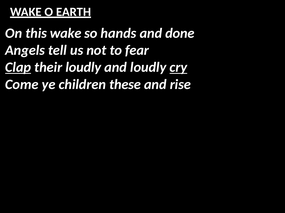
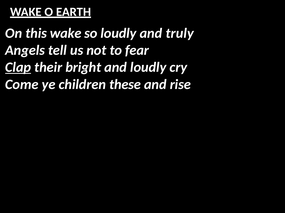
so hands: hands -> loudly (119, 33)
done: done -> truly (180, 33)
their loudly: loudly -> bright (83, 68)
cry underline: present -> none (178, 68)
